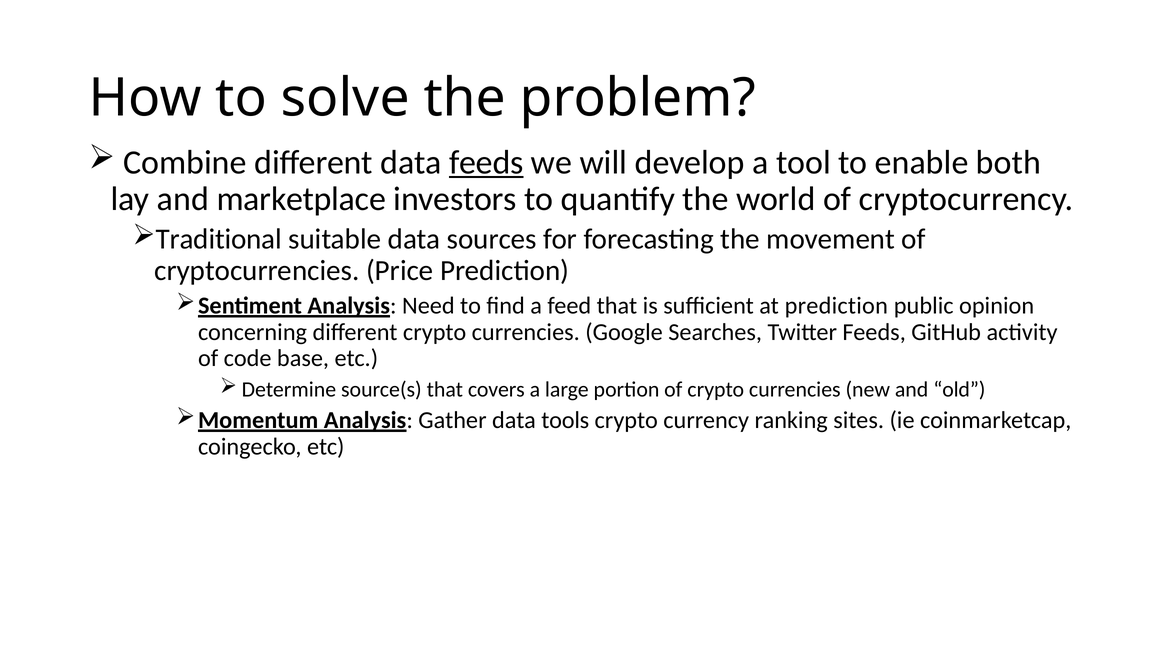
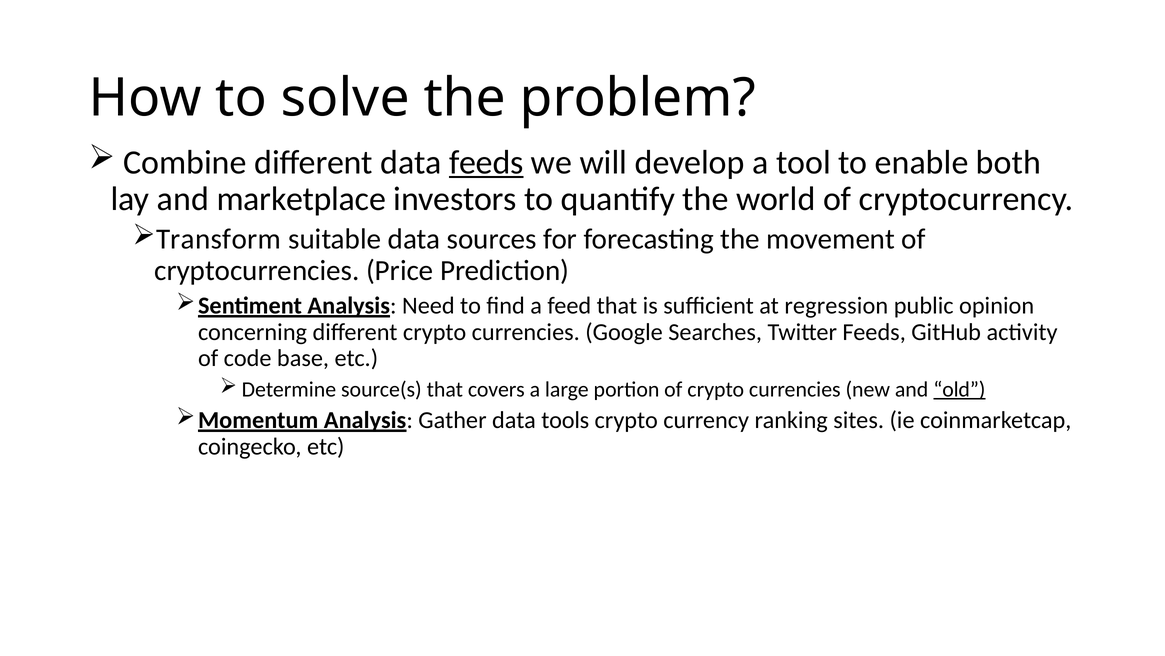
Traditional: Traditional -> Transform (218, 239)
at prediction: prediction -> regression (836, 305)
old underline: none -> present (959, 389)
